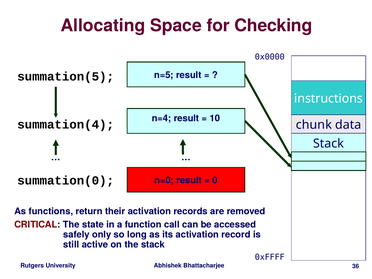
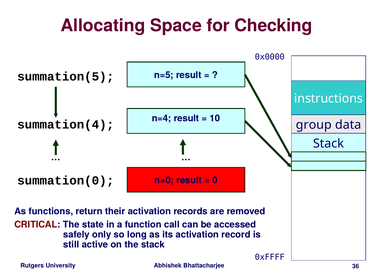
chunk: chunk -> group (314, 125)
